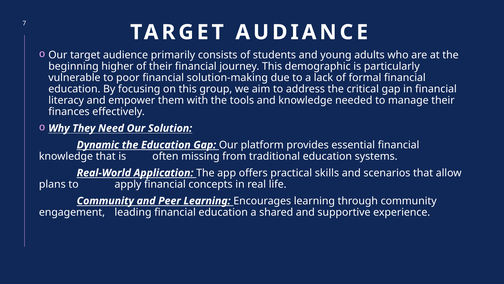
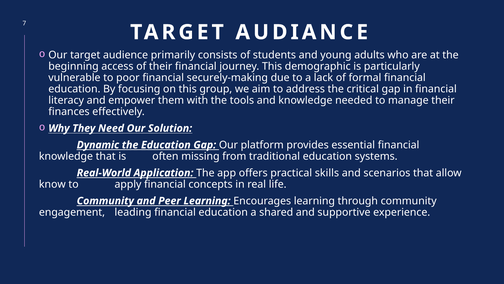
higher: higher -> access (117, 66)
solution-making: solution-making -> securely-making (227, 77)
plans: plans -> know (52, 184)
